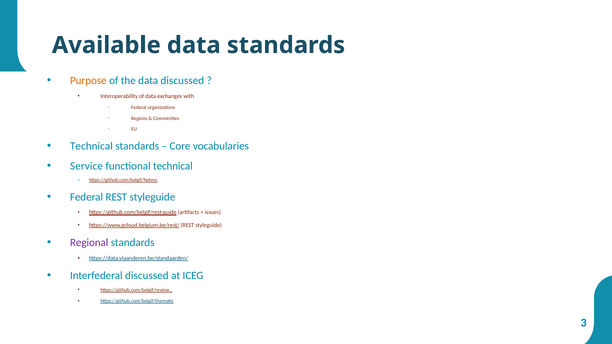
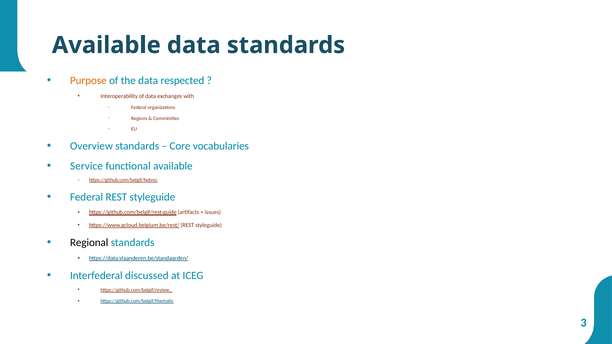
data discussed: discussed -> respected (182, 81)
Technical: Technical -> Overview (91, 146)
functional technical: technical -> available (173, 166)
Regional colour: purple -> black (89, 243)
